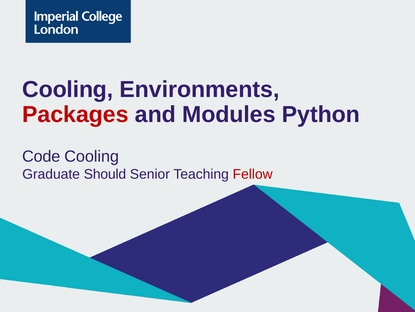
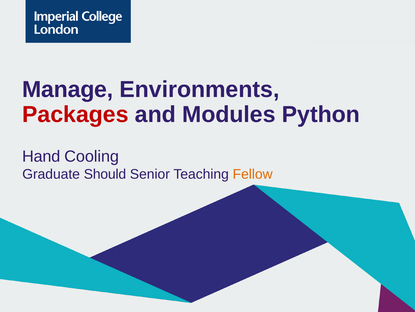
Cooling: Cooling -> Manage (68, 89)
Code: Code -> Hand (41, 156)
Fellow colour: red -> orange (253, 174)
